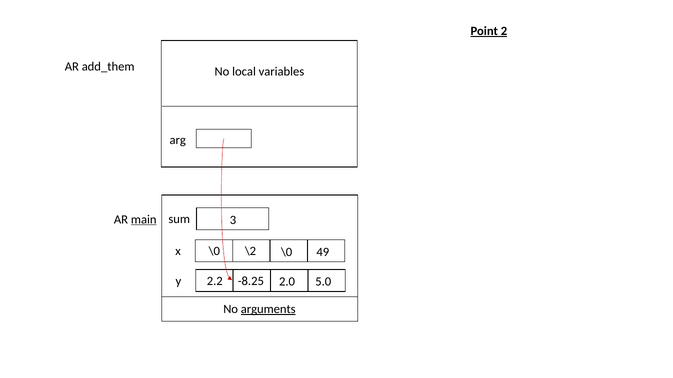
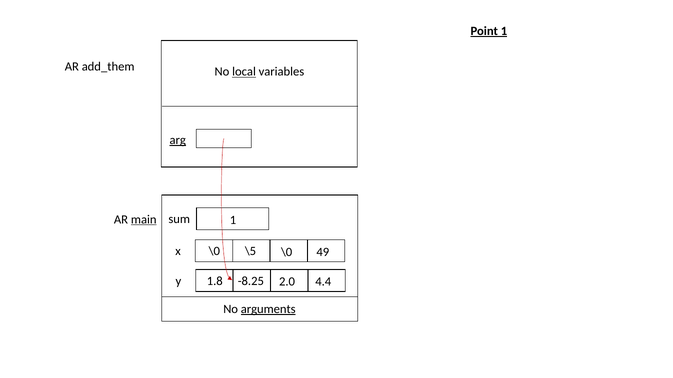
Point 2: 2 -> 1 (504, 31)
local underline: none -> present (244, 72)
arg underline: none -> present (178, 140)
sum 3: 3 -> 1 (233, 220)
\2: \2 -> \5 (250, 252)
2.2: 2.2 -> 1.8 (215, 281)
5.0: 5.0 -> 4.4 (323, 282)
